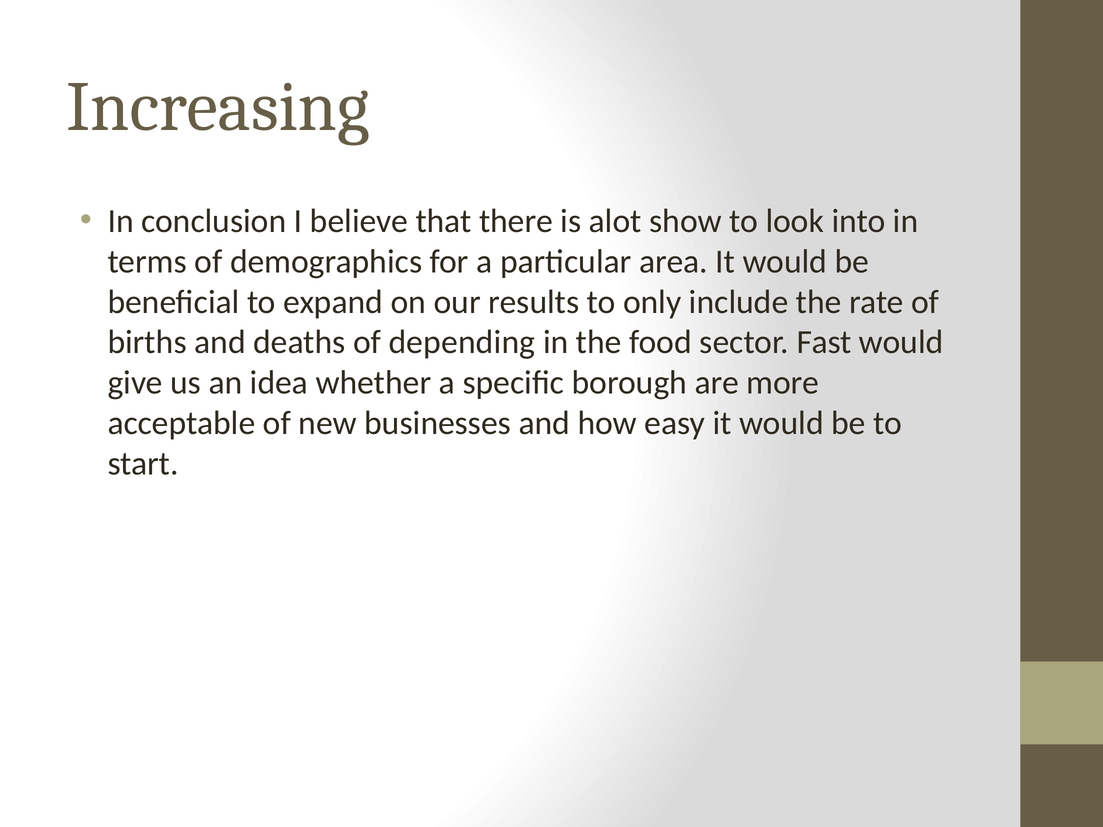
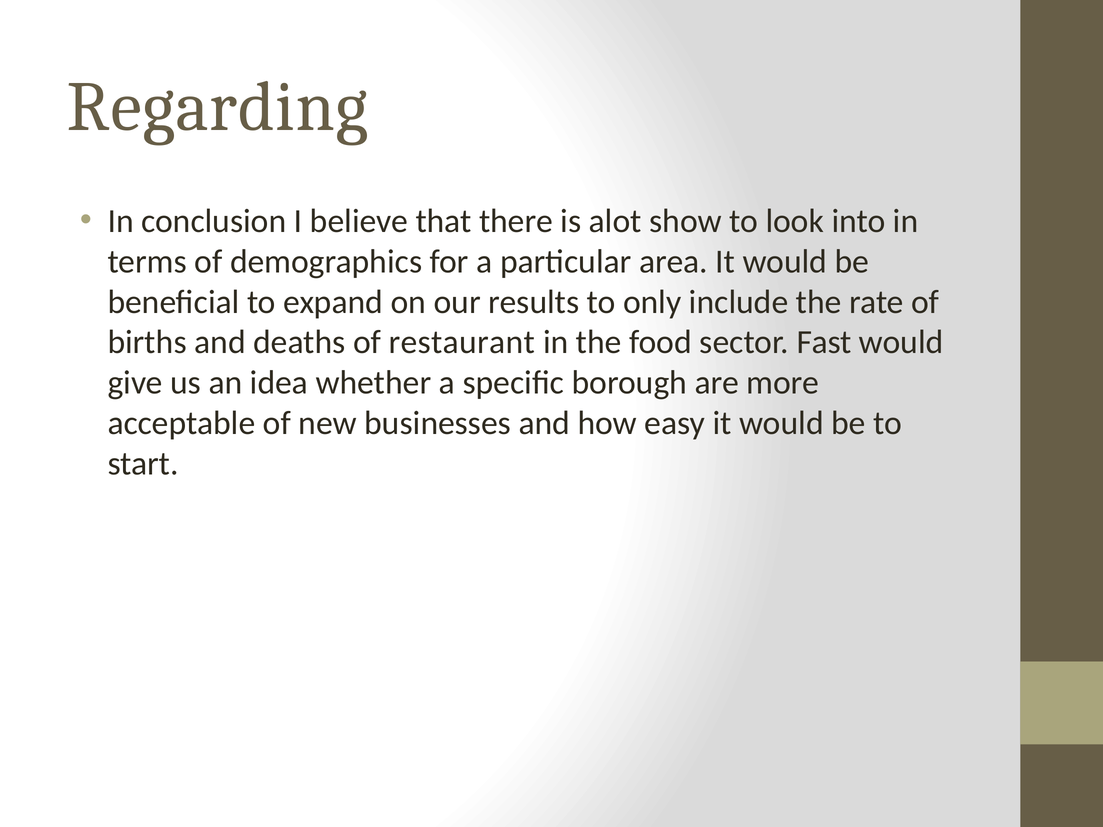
Increasing: Increasing -> Regarding (217, 107)
depending: depending -> restaurant (462, 342)
